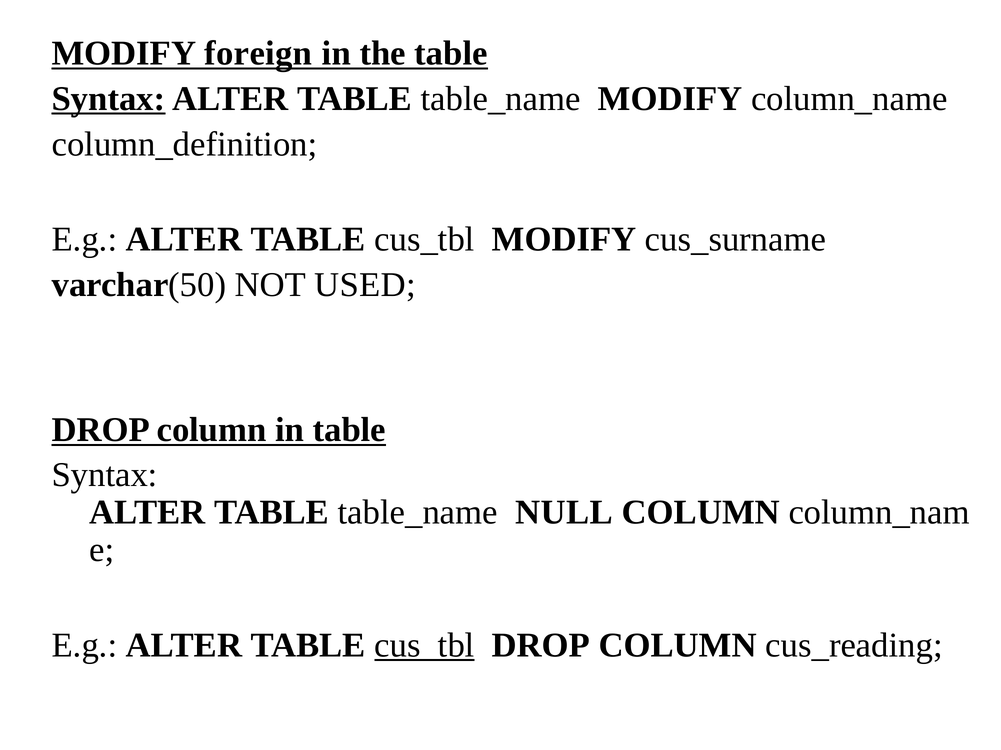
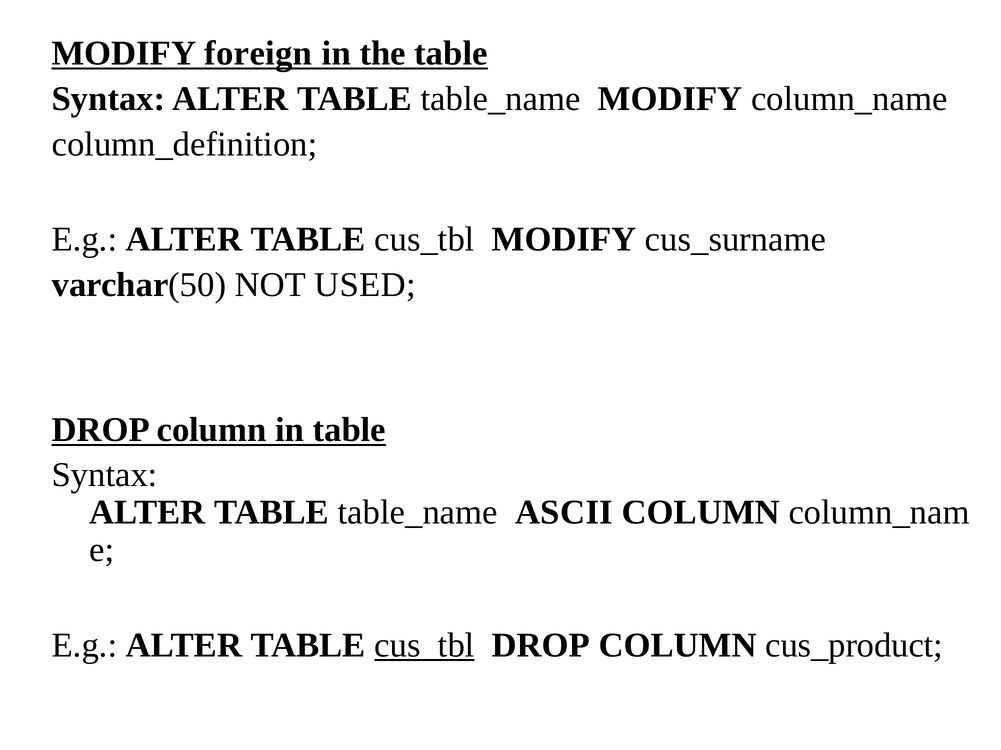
Syntax underline: present -> none (109, 99)
NULL: NULL -> ASCII (564, 513)
cus_reading: cus_reading -> cus_product (854, 646)
